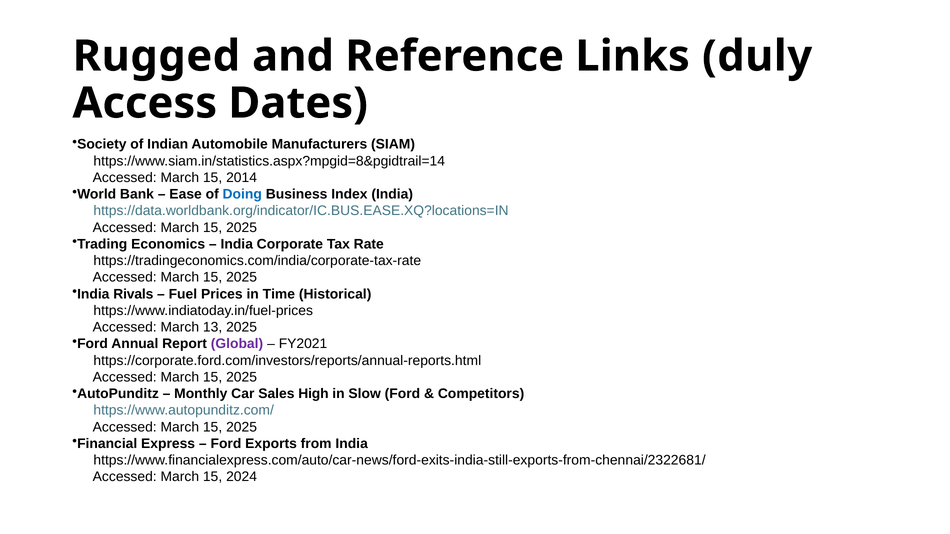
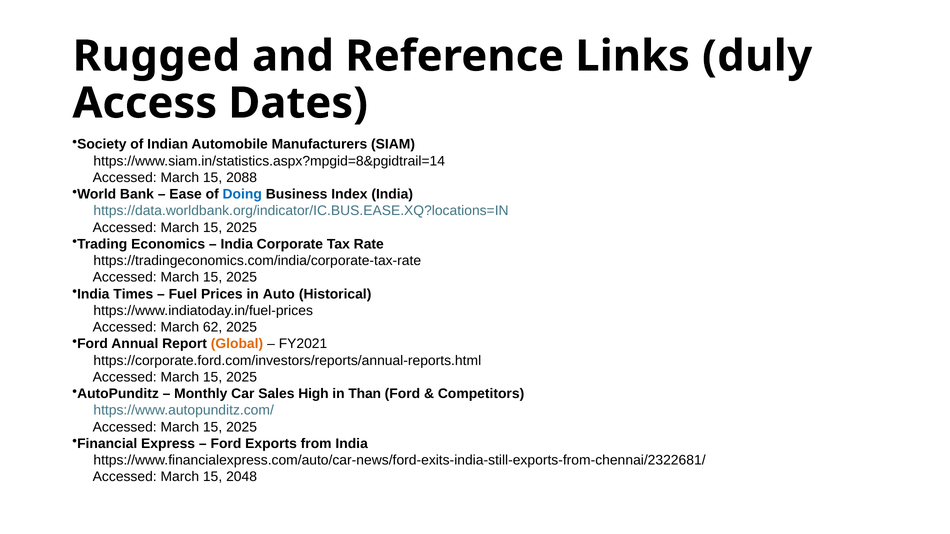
2014: 2014 -> 2088 (242, 178)
Rivals: Rivals -> Times (133, 294)
Time: Time -> Auto (279, 294)
13: 13 -> 62 (213, 327)
Global colour: purple -> orange (237, 344)
Slow: Slow -> Than (365, 394)
2024: 2024 -> 2048 (242, 477)
